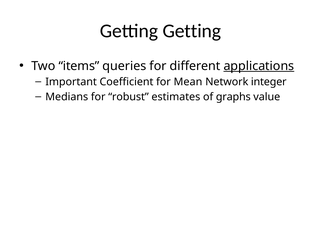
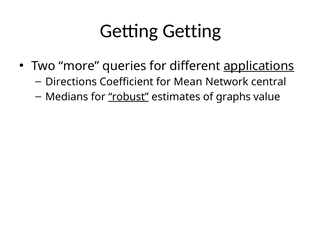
items: items -> more (79, 66)
Important: Important -> Directions (71, 82)
integer: integer -> central (269, 82)
robust underline: none -> present (128, 97)
